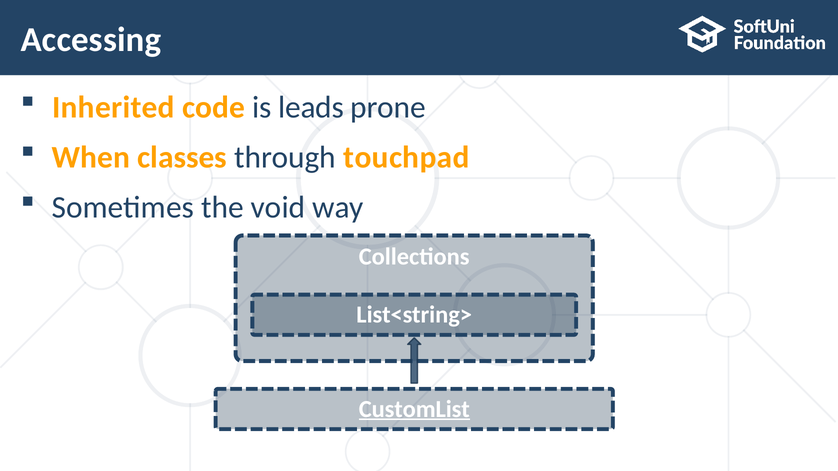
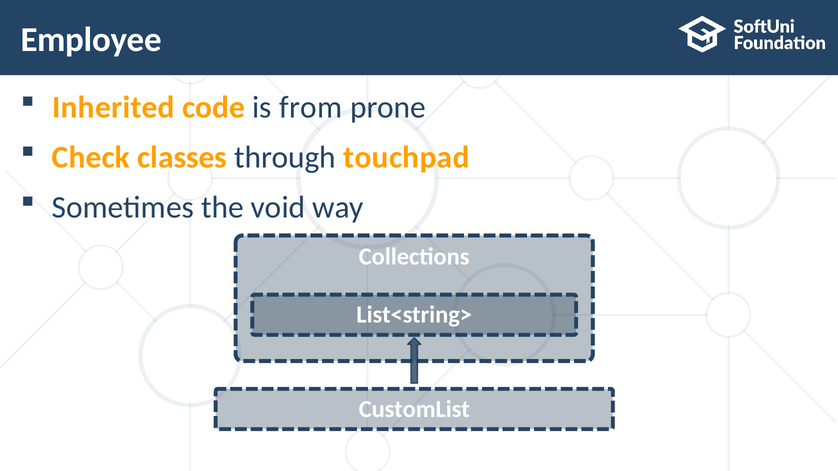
Accessing: Accessing -> Employee (91, 40)
leads: leads -> from (311, 108)
When: When -> Check (91, 158)
CustomList underline: present -> none (414, 409)
